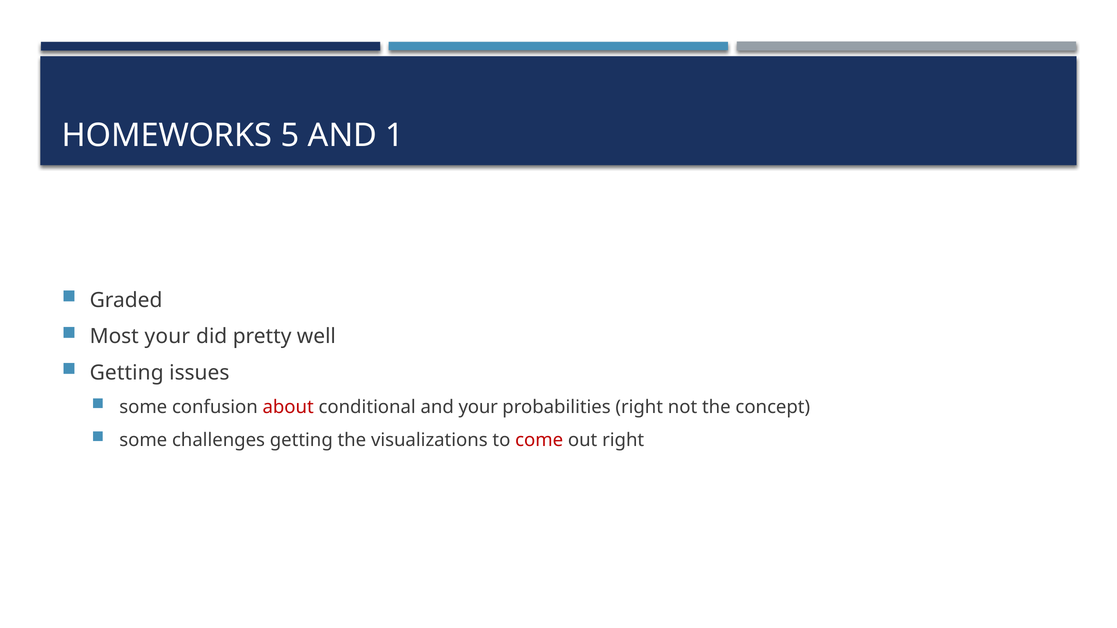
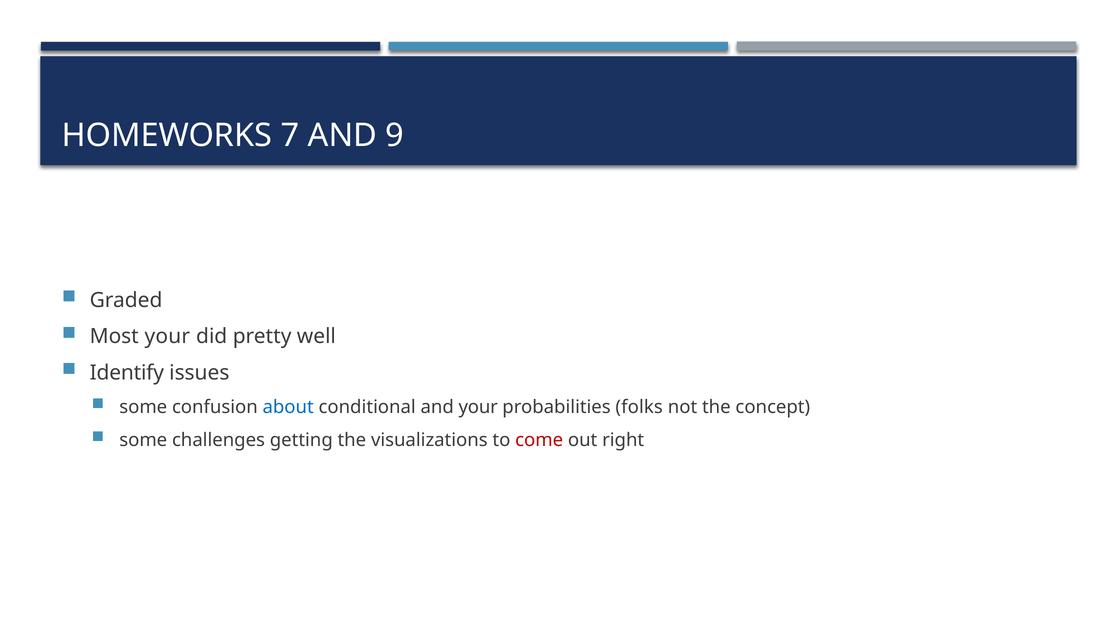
5: 5 -> 7 (290, 136)
1: 1 -> 9 (395, 136)
Getting: Getting -> Identify (127, 373)
about colour: red -> blue (288, 407)
probabilities right: right -> folks (639, 407)
